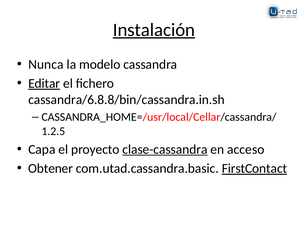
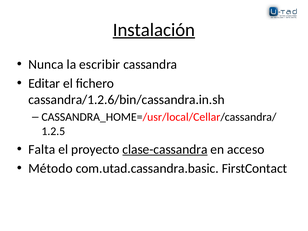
modelo: modelo -> escribir (100, 64)
Editar underline: present -> none (44, 83)
cassandra/6.8.8/bin/cassandra.in.sh: cassandra/6.8.8/bin/cassandra.in.sh -> cassandra/1.2.6/bin/cassandra.in.sh (126, 100)
Capa: Capa -> Falta (42, 149)
Obtener: Obtener -> Método (50, 168)
FirstContact underline: present -> none (254, 168)
